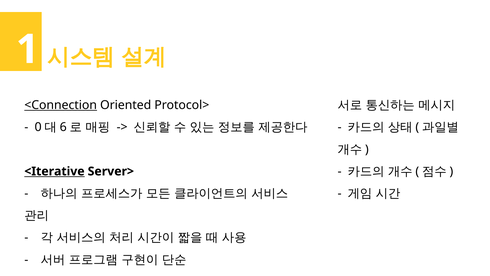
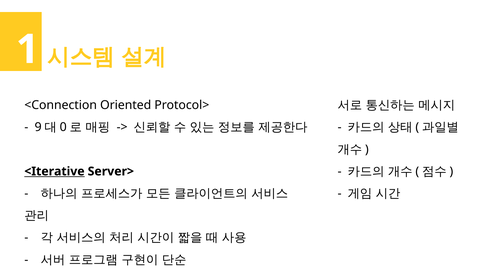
<Connection underline: present -> none (61, 105)
0: 0 -> 9 (38, 127)
6: 6 -> 0 (63, 127)
